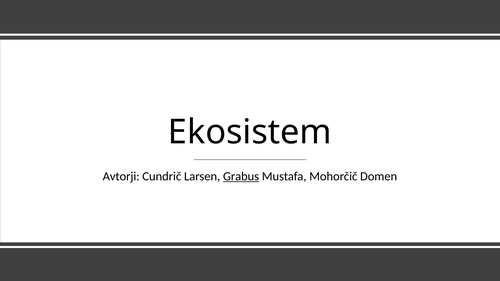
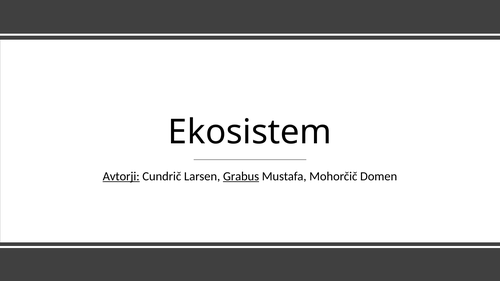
Avtorji underline: none -> present (121, 176)
